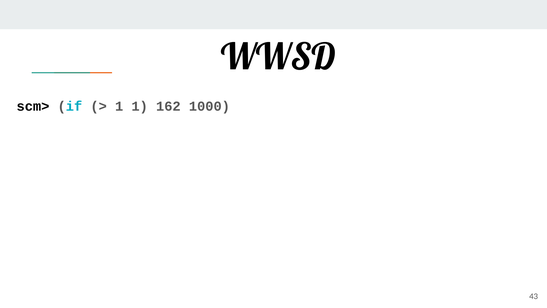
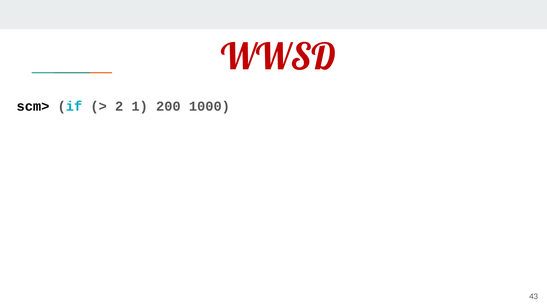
WWSD colour: black -> red (278, 57)
1: 1 -> 2 (119, 106)
162: 162 -> 200 (168, 106)
